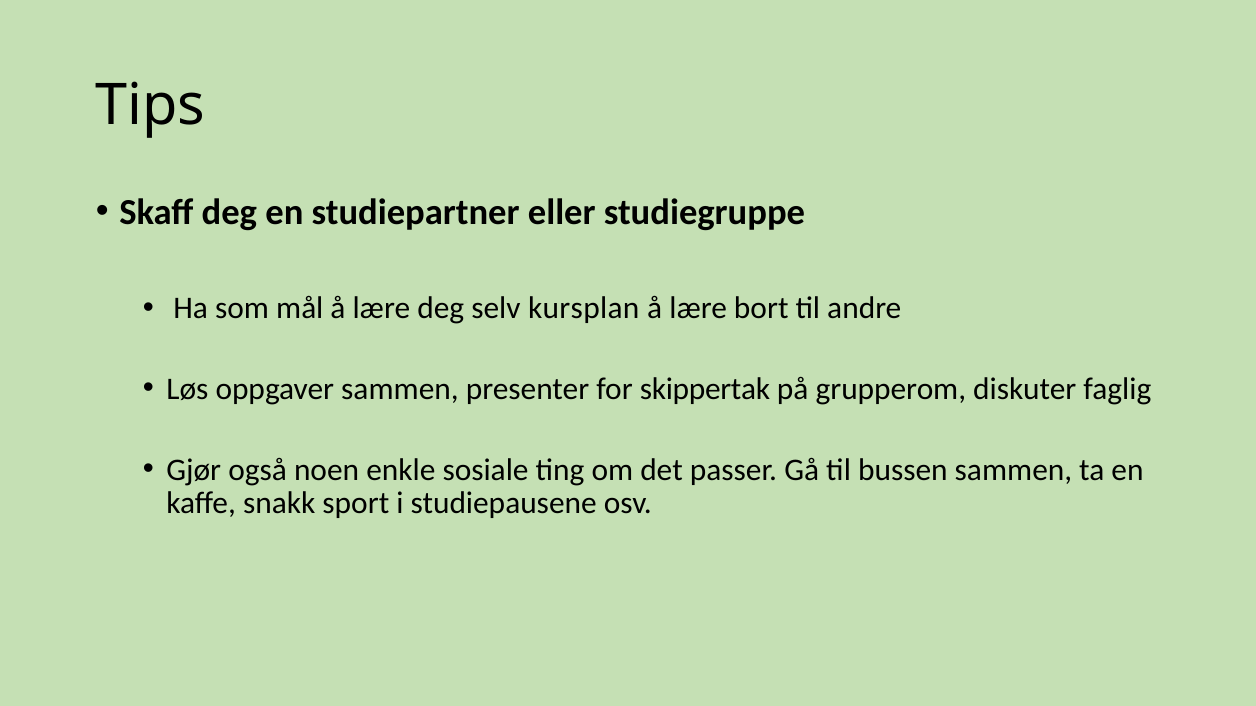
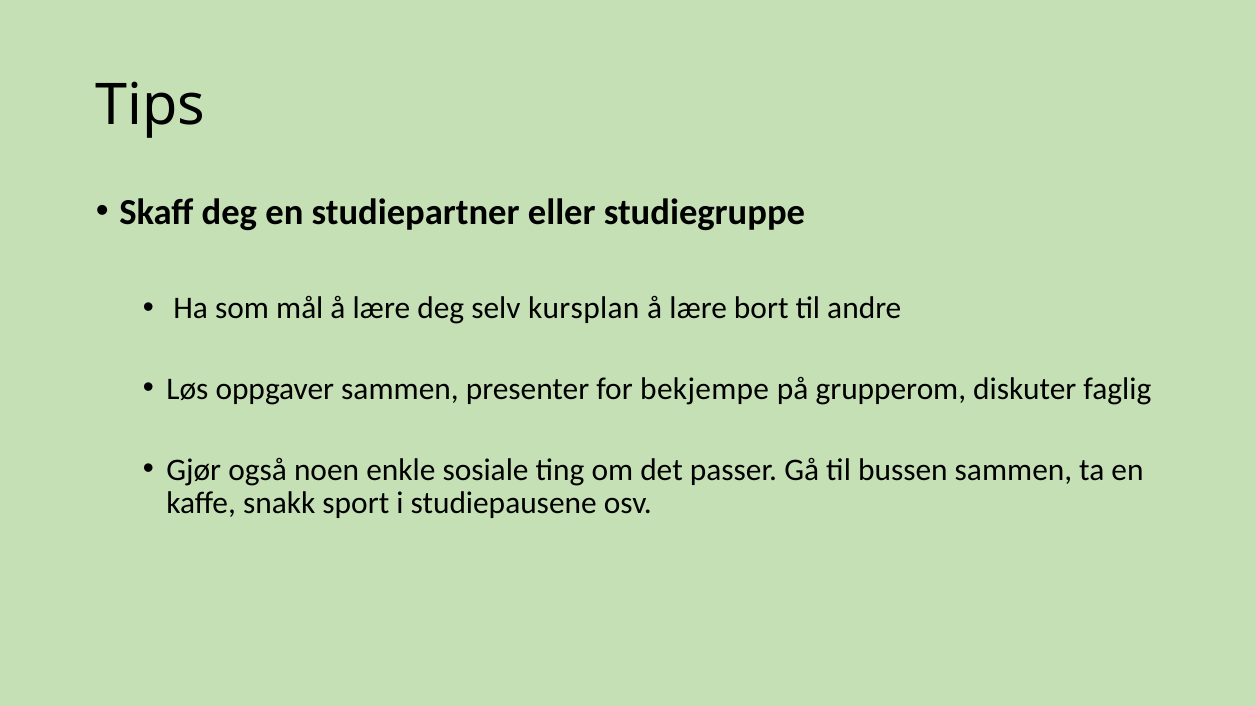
skippertak: skippertak -> bekjempe (705, 389)
